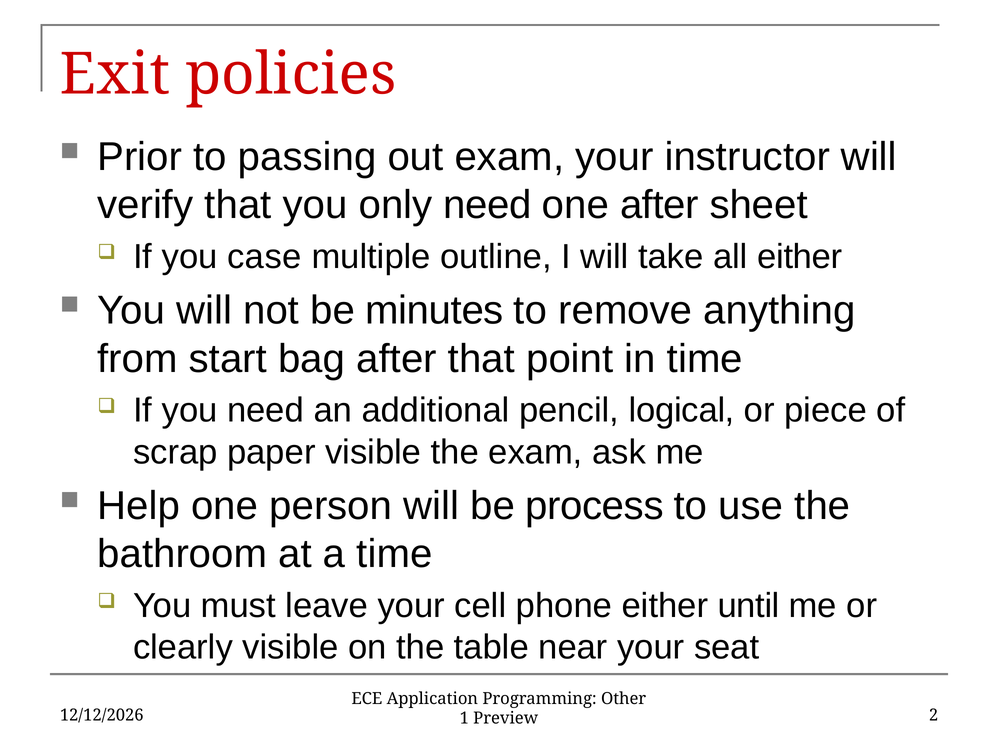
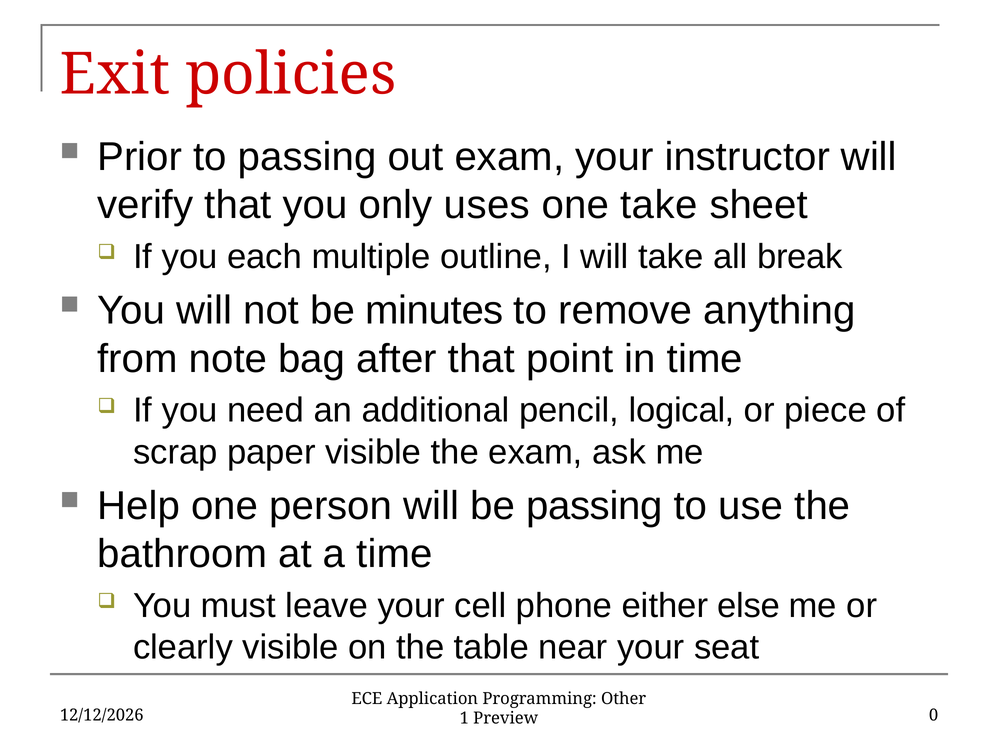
only need: need -> uses (487, 205)
one after: after -> take (659, 205)
case: case -> each (265, 257)
all either: either -> break (800, 257)
start: start -> note (228, 359)
be process: process -> passing (594, 505)
until: until -> else (749, 605)
2: 2 -> 0 (934, 715)
